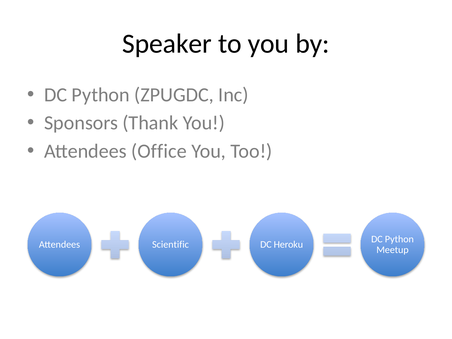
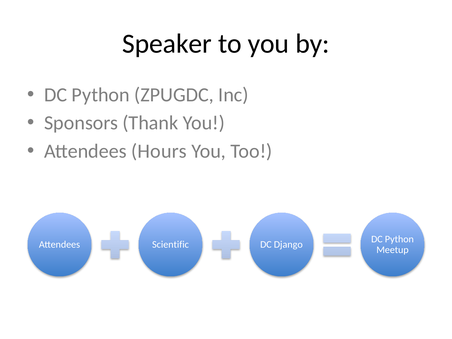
Office: Office -> Hours (159, 151)
Heroku: Heroku -> Django (288, 245)
